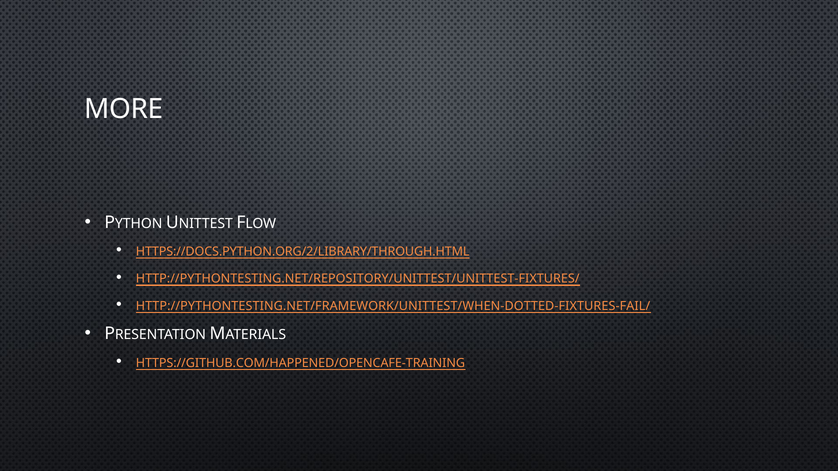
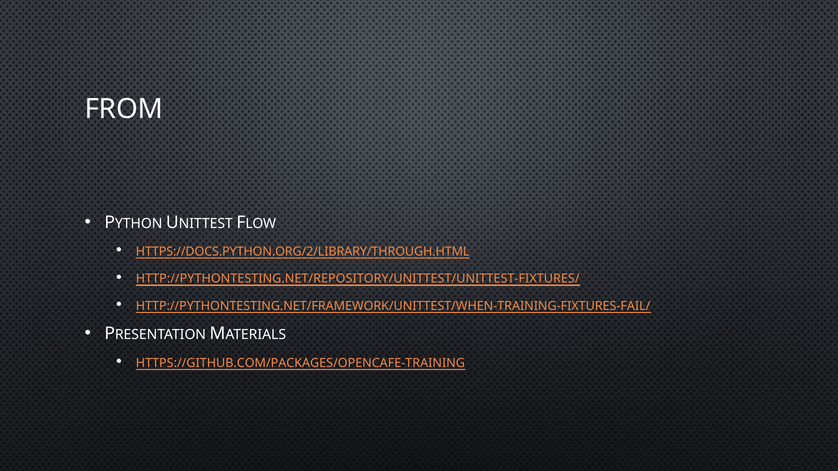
MORE: MORE -> FROM (124, 109)
HTTP://PYTHONTESTING.NET/FRAMEWORK/UNITTEST/WHEN-DOTTED-FIXTURES-FAIL/: HTTP://PYTHONTESTING.NET/FRAMEWORK/UNITTEST/WHEN-DOTTED-FIXTURES-FAIL/ -> HTTP://PYTHONTESTING.NET/FRAMEWORK/UNITTEST/WHEN-TRAINING-FIXTURES-FAIL/ (393, 306)
HTTPS://GITHUB.COM/HAPPENED/OPENCAFE-TRAINING: HTTPS://GITHUB.COM/HAPPENED/OPENCAFE-TRAINING -> HTTPS://GITHUB.COM/PACKAGES/OPENCAFE-TRAINING (300, 363)
